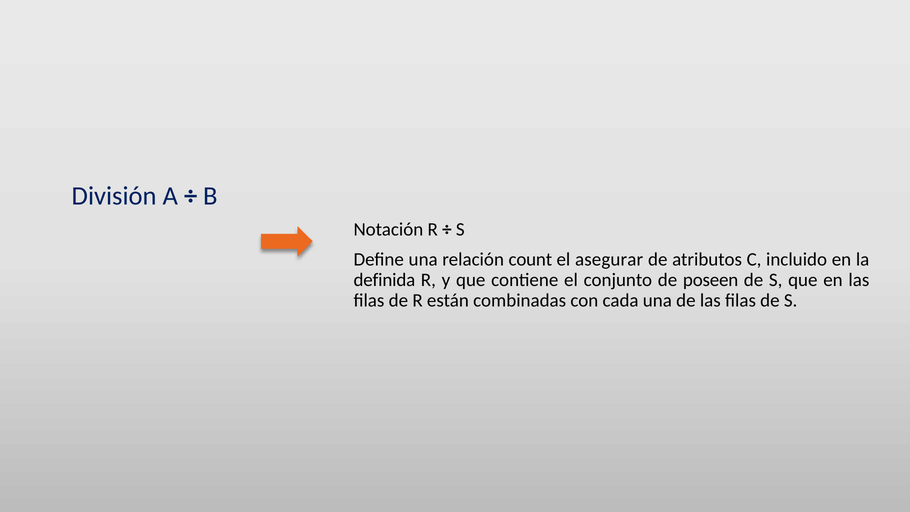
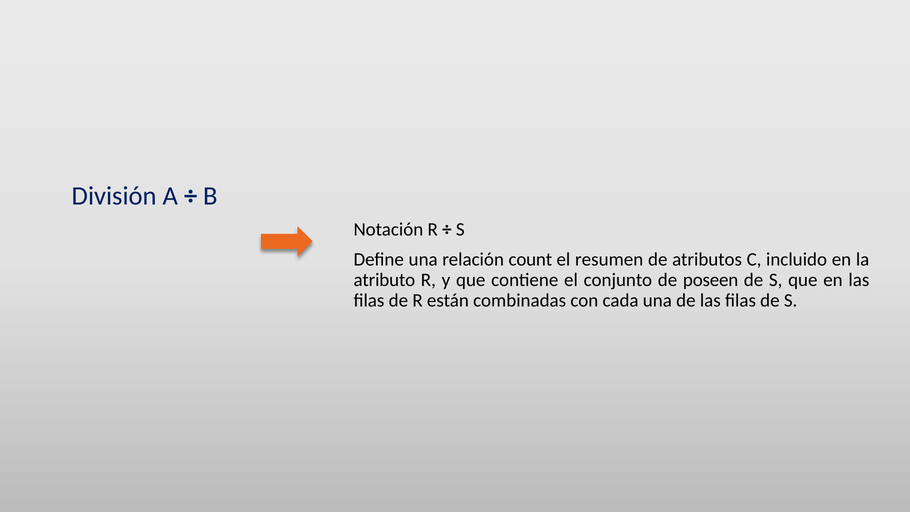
asegurar: asegurar -> resumen (609, 259)
definida: definida -> atributo (384, 280)
